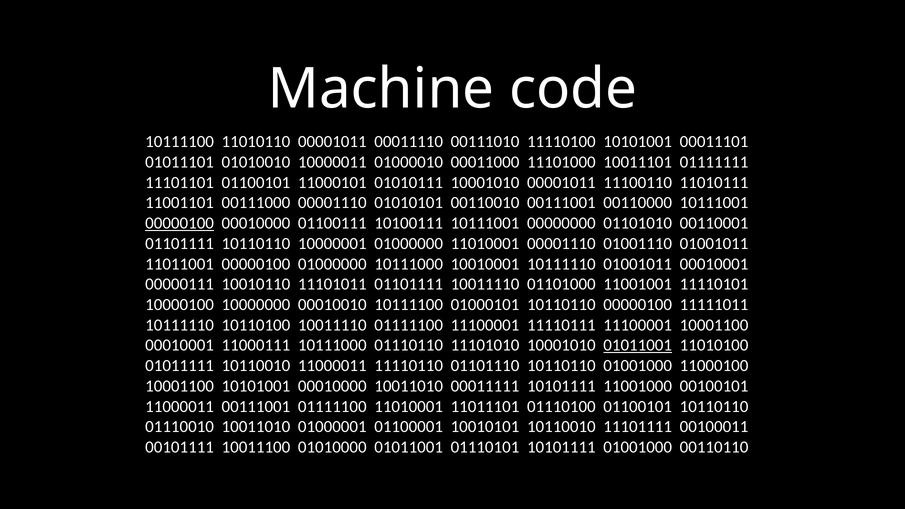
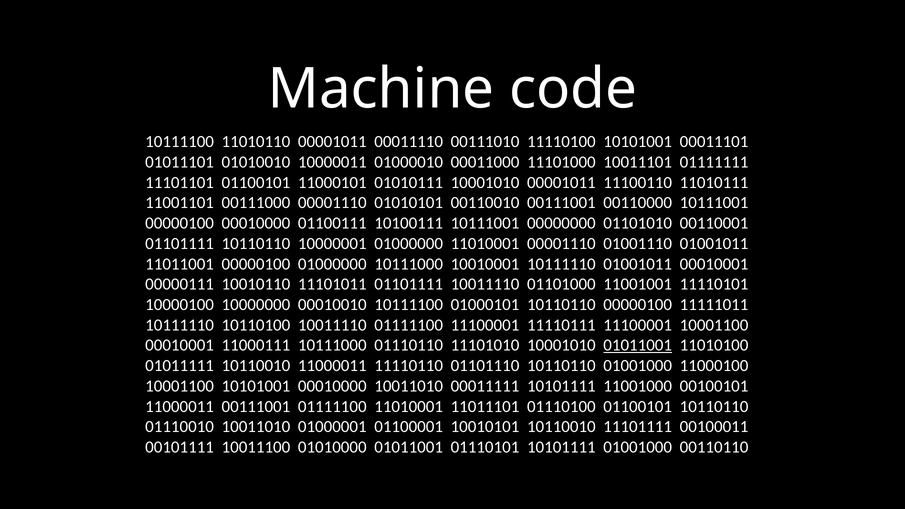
00000100 underline: present -> none (180, 223)
